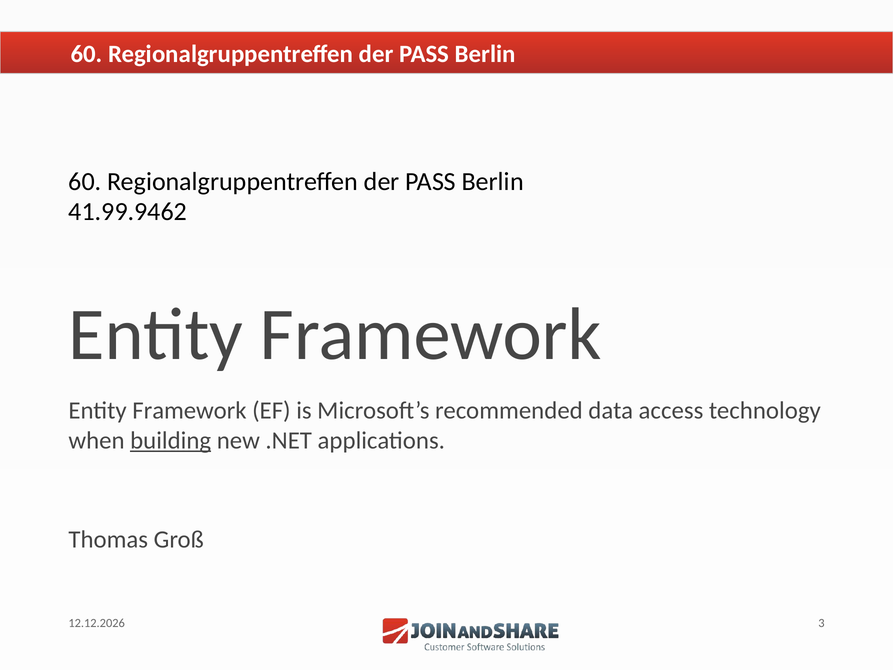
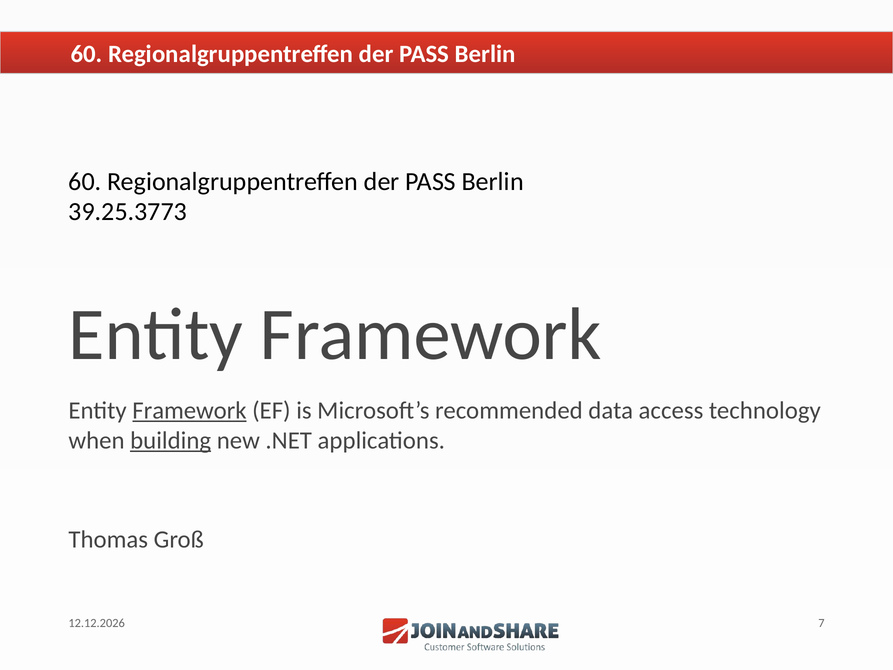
41.99.9462: 41.99.9462 -> 39.25.3773 (128, 211)
Framework underline: none -> present (189, 411)
3: 3 -> 7 (821, 623)
